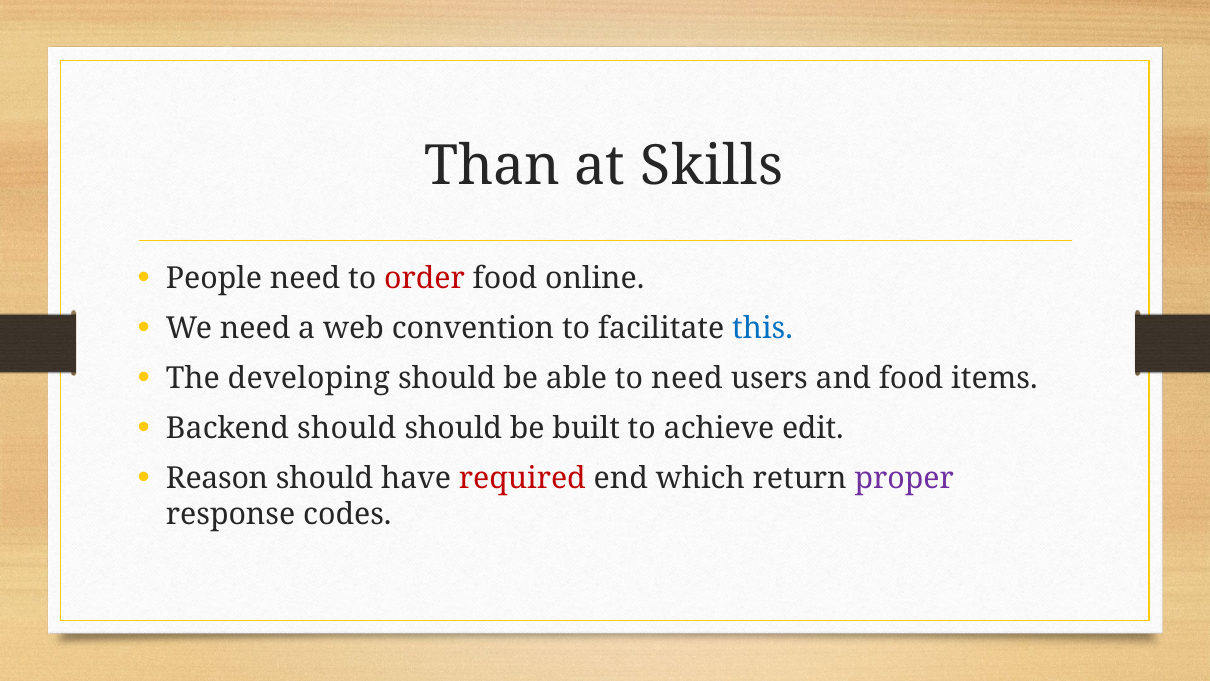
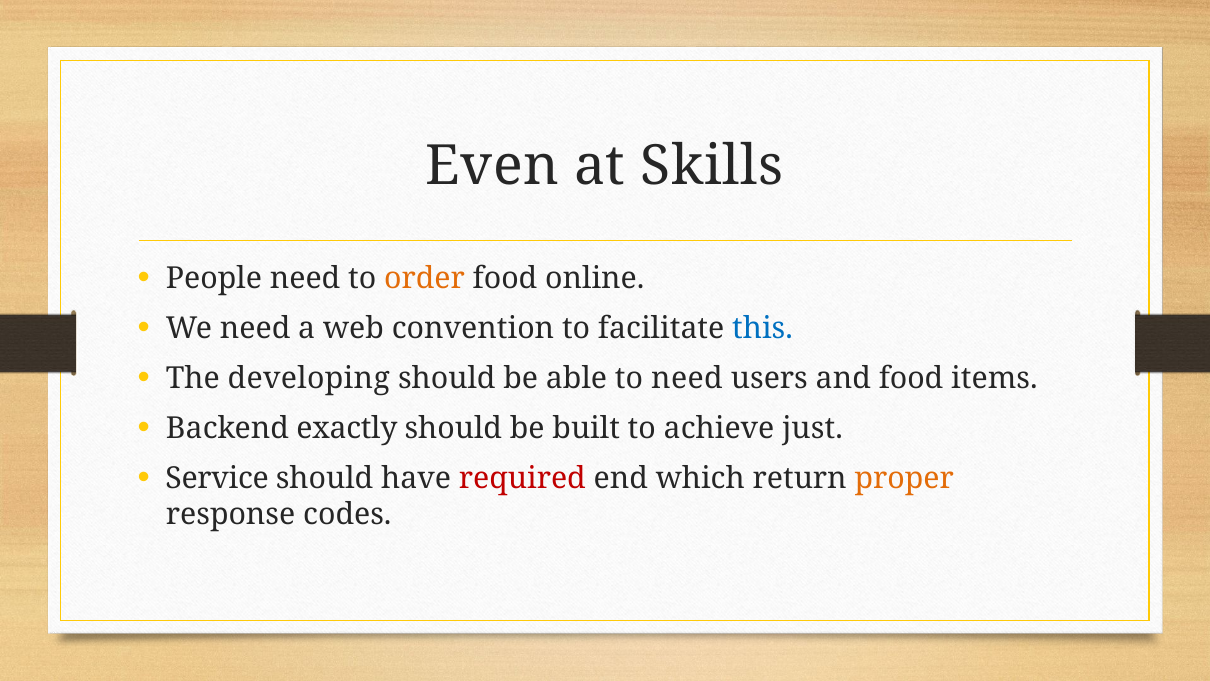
Than: Than -> Even (492, 166)
order colour: red -> orange (424, 279)
Backend should: should -> exactly (347, 428)
edit: edit -> just (813, 428)
Reason: Reason -> Service (217, 478)
proper colour: purple -> orange (904, 478)
